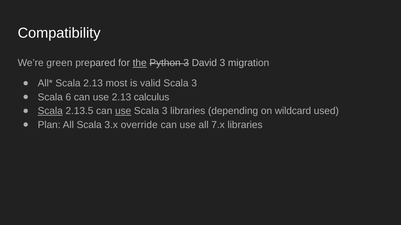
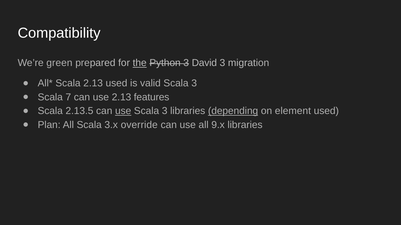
2.13 most: most -> used (116, 84)
6: 6 -> 7 (68, 97)
calculus: calculus -> features (152, 97)
Scala underline: present -> none (50, 111)
depending underline: none -> present (233, 111)
wildcard: wildcard -> element (293, 111)
7.x: 7.x -> 9.x (218, 125)
